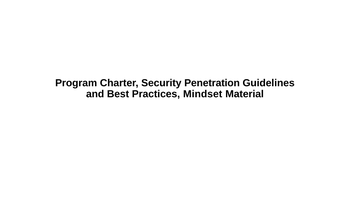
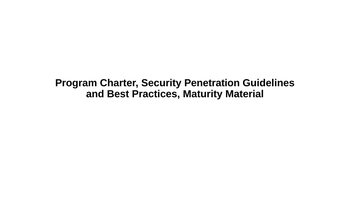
Mindset: Mindset -> Maturity (203, 94)
